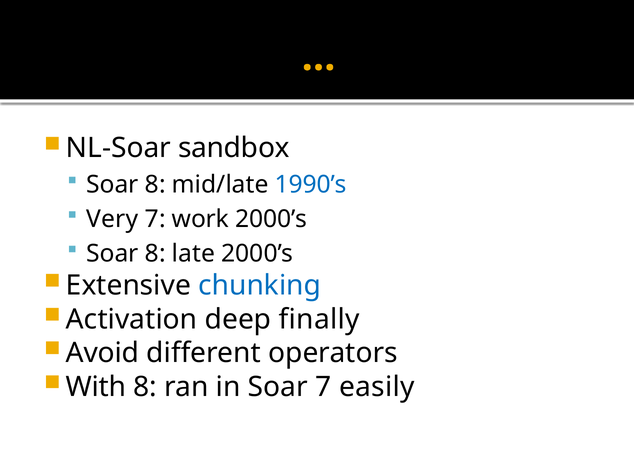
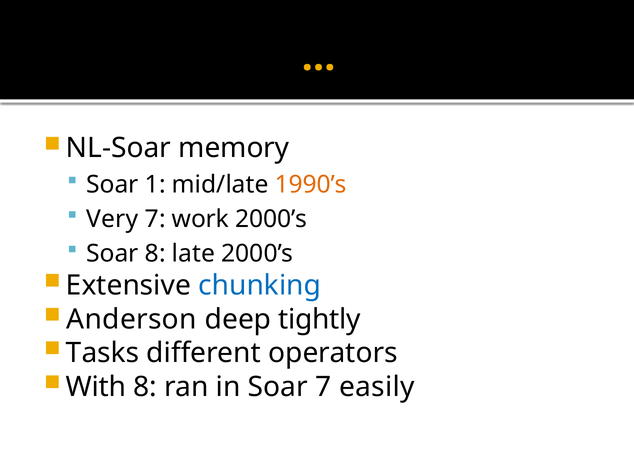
sandbox: sandbox -> memory (234, 148)
8: 8 -> 1 (155, 185)
1990’s colour: blue -> orange (311, 185)
Activation: Activation -> Anderson (132, 320)
finally: finally -> tightly (320, 320)
Avoid: Avoid -> Tasks (103, 353)
